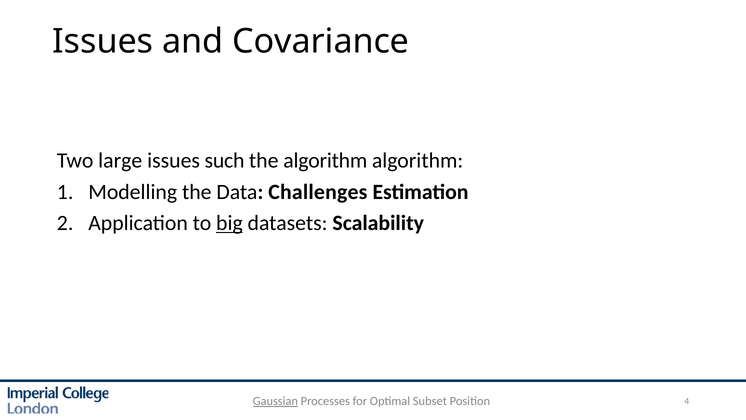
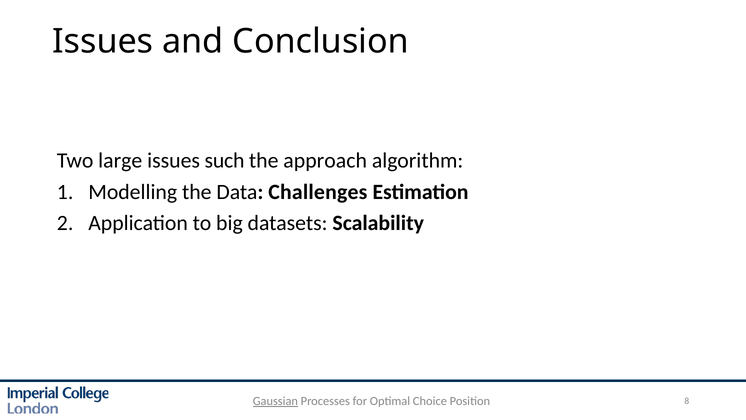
Covariance: Covariance -> Conclusion (321, 41)
the algorithm: algorithm -> approach (325, 160)
big underline: present -> none (229, 223)
Subset: Subset -> Choice (430, 401)
4: 4 -> 8 (687, 401)
